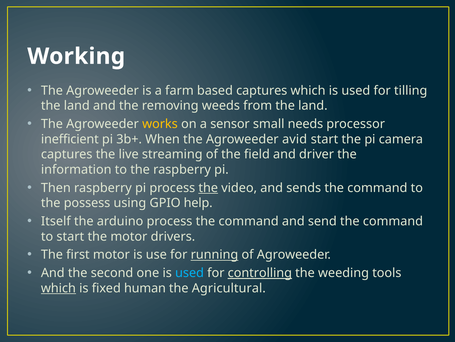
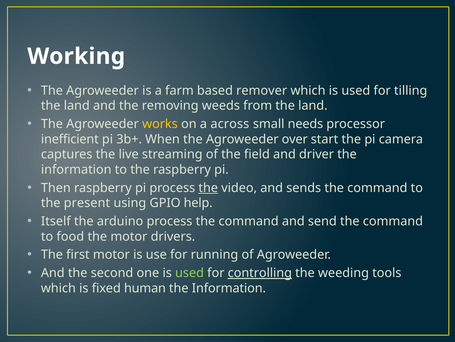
based captures: captures -> remover (262, 90)
sensor: sensor -> across (230, 124)
avid: avid -> over (295, 139)
possess: possess -> present (87, 203)
to start: start -> food (70, 236)
running underline: present -> none (214, 254)
used colour: light blue -> light green (190, 272)
which underline: present -> none (58, 288)
Agricultural: Agricultural -> Information (229, 288)
